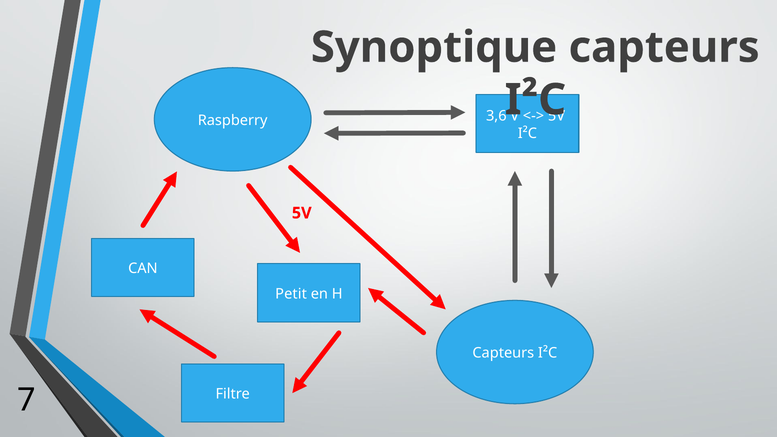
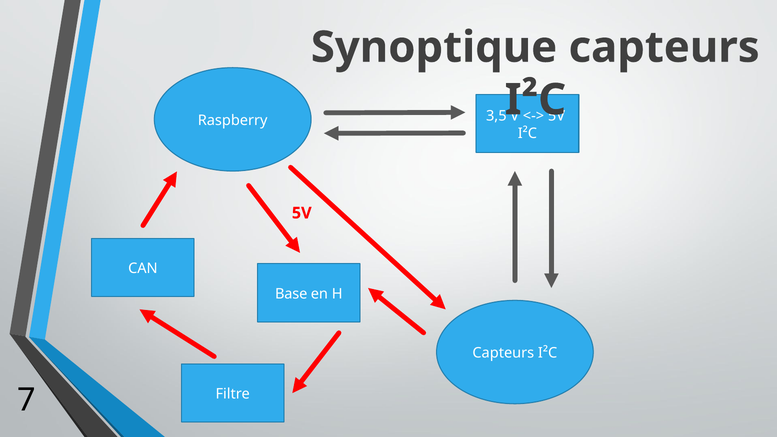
3,6: 3,6 -> 3,5 (496, 116)
Petit: Petit -> Base (291, 294)
